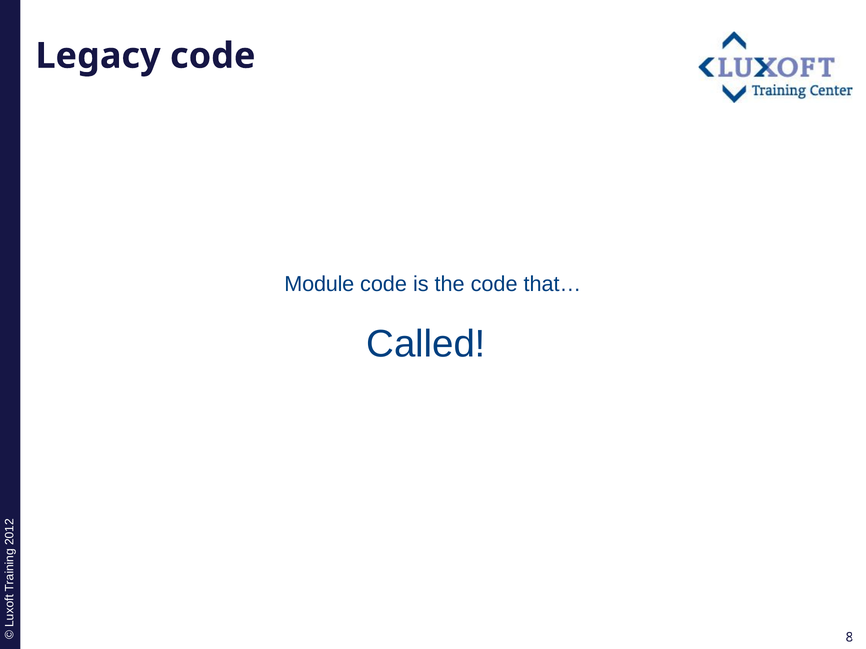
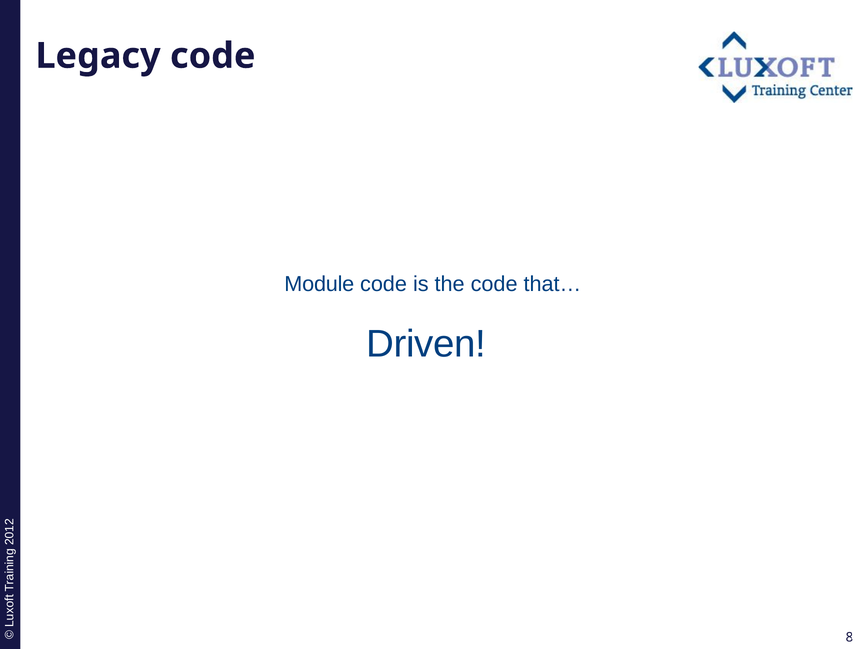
Called: Called -> Driven (426, 344)
